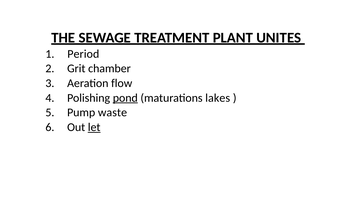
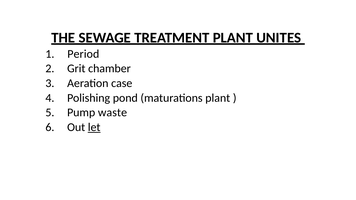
flow: flow -> case (122, 83)
pond underline: present -> none (125, 98)
maturations lakes: lakes -> plant (218, 98)
